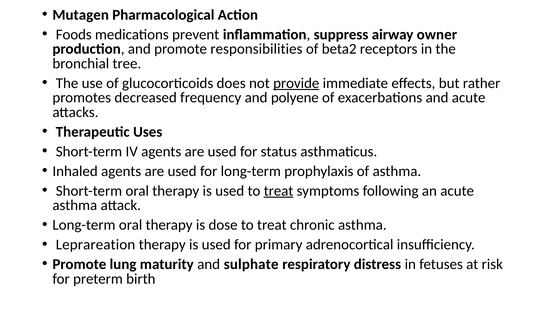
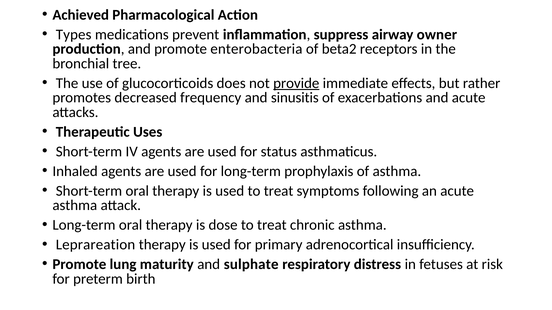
Mutagen: Mutagen -> Achieved (81, 15)
Foods: Foods -> Types (74, 35)
responsibilities: responsibilities -> enterobacteria (256, 49)
polyene: polyene -> sinusitis (295, 98)
treat underline: present -> none (279, 191)
